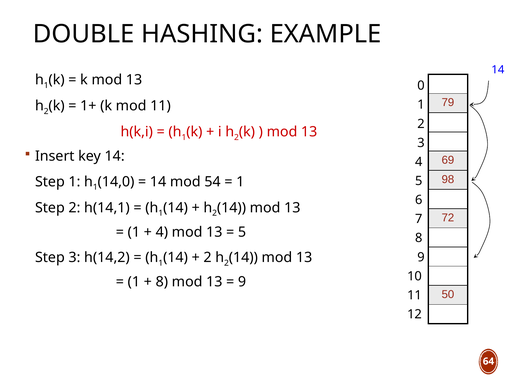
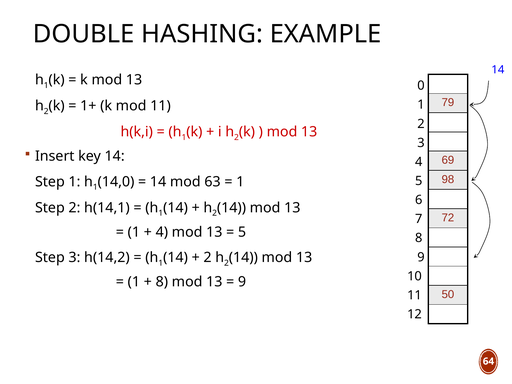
54: 54 -> 63 (212, 182)
